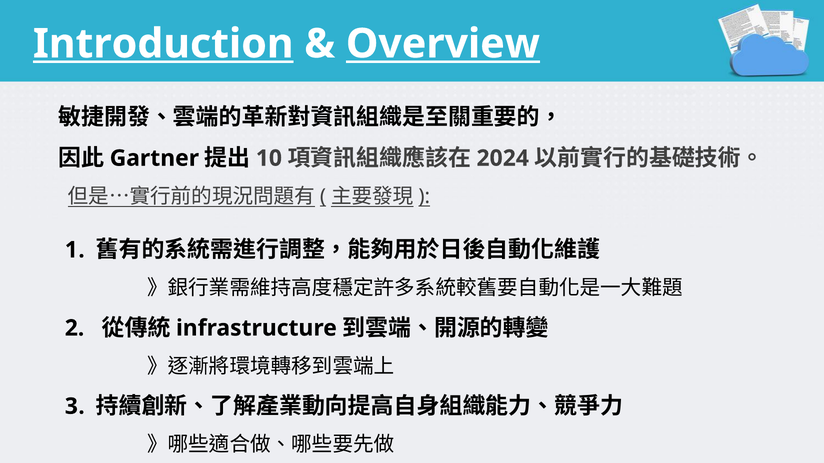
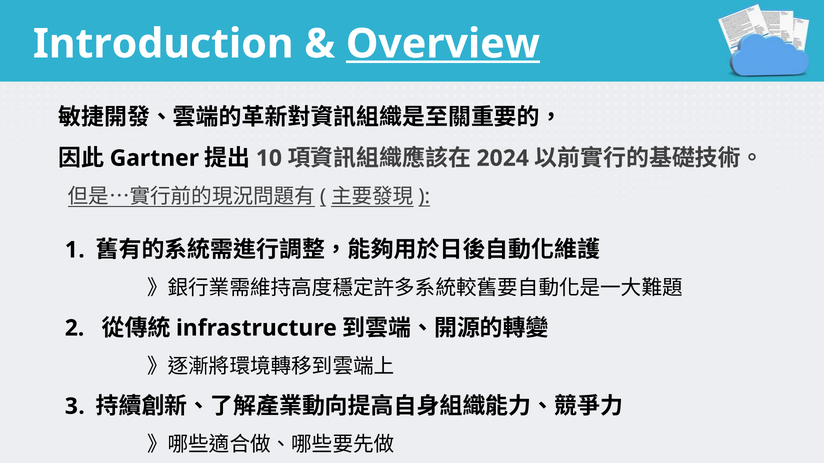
Introduction underline: present -> none (163, 44)
